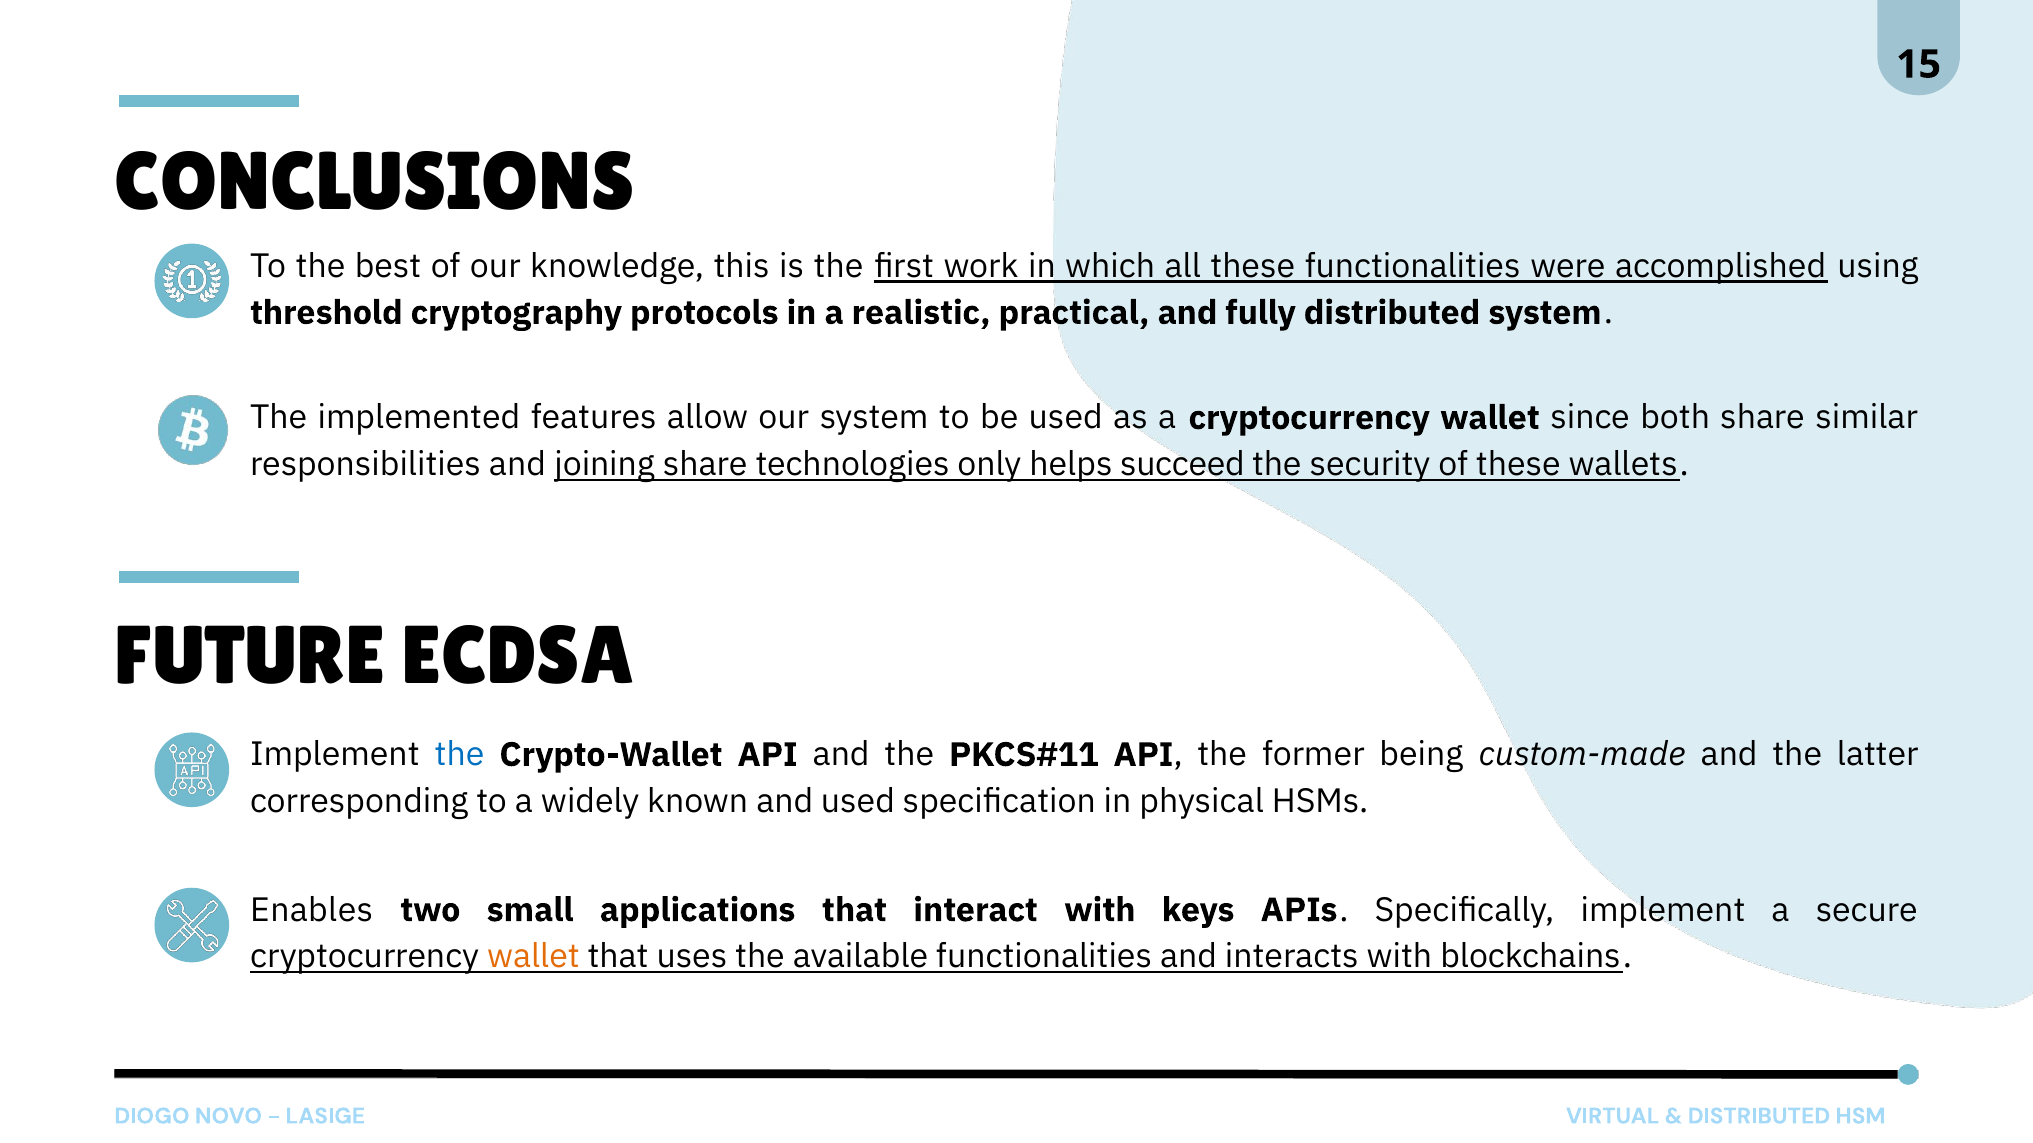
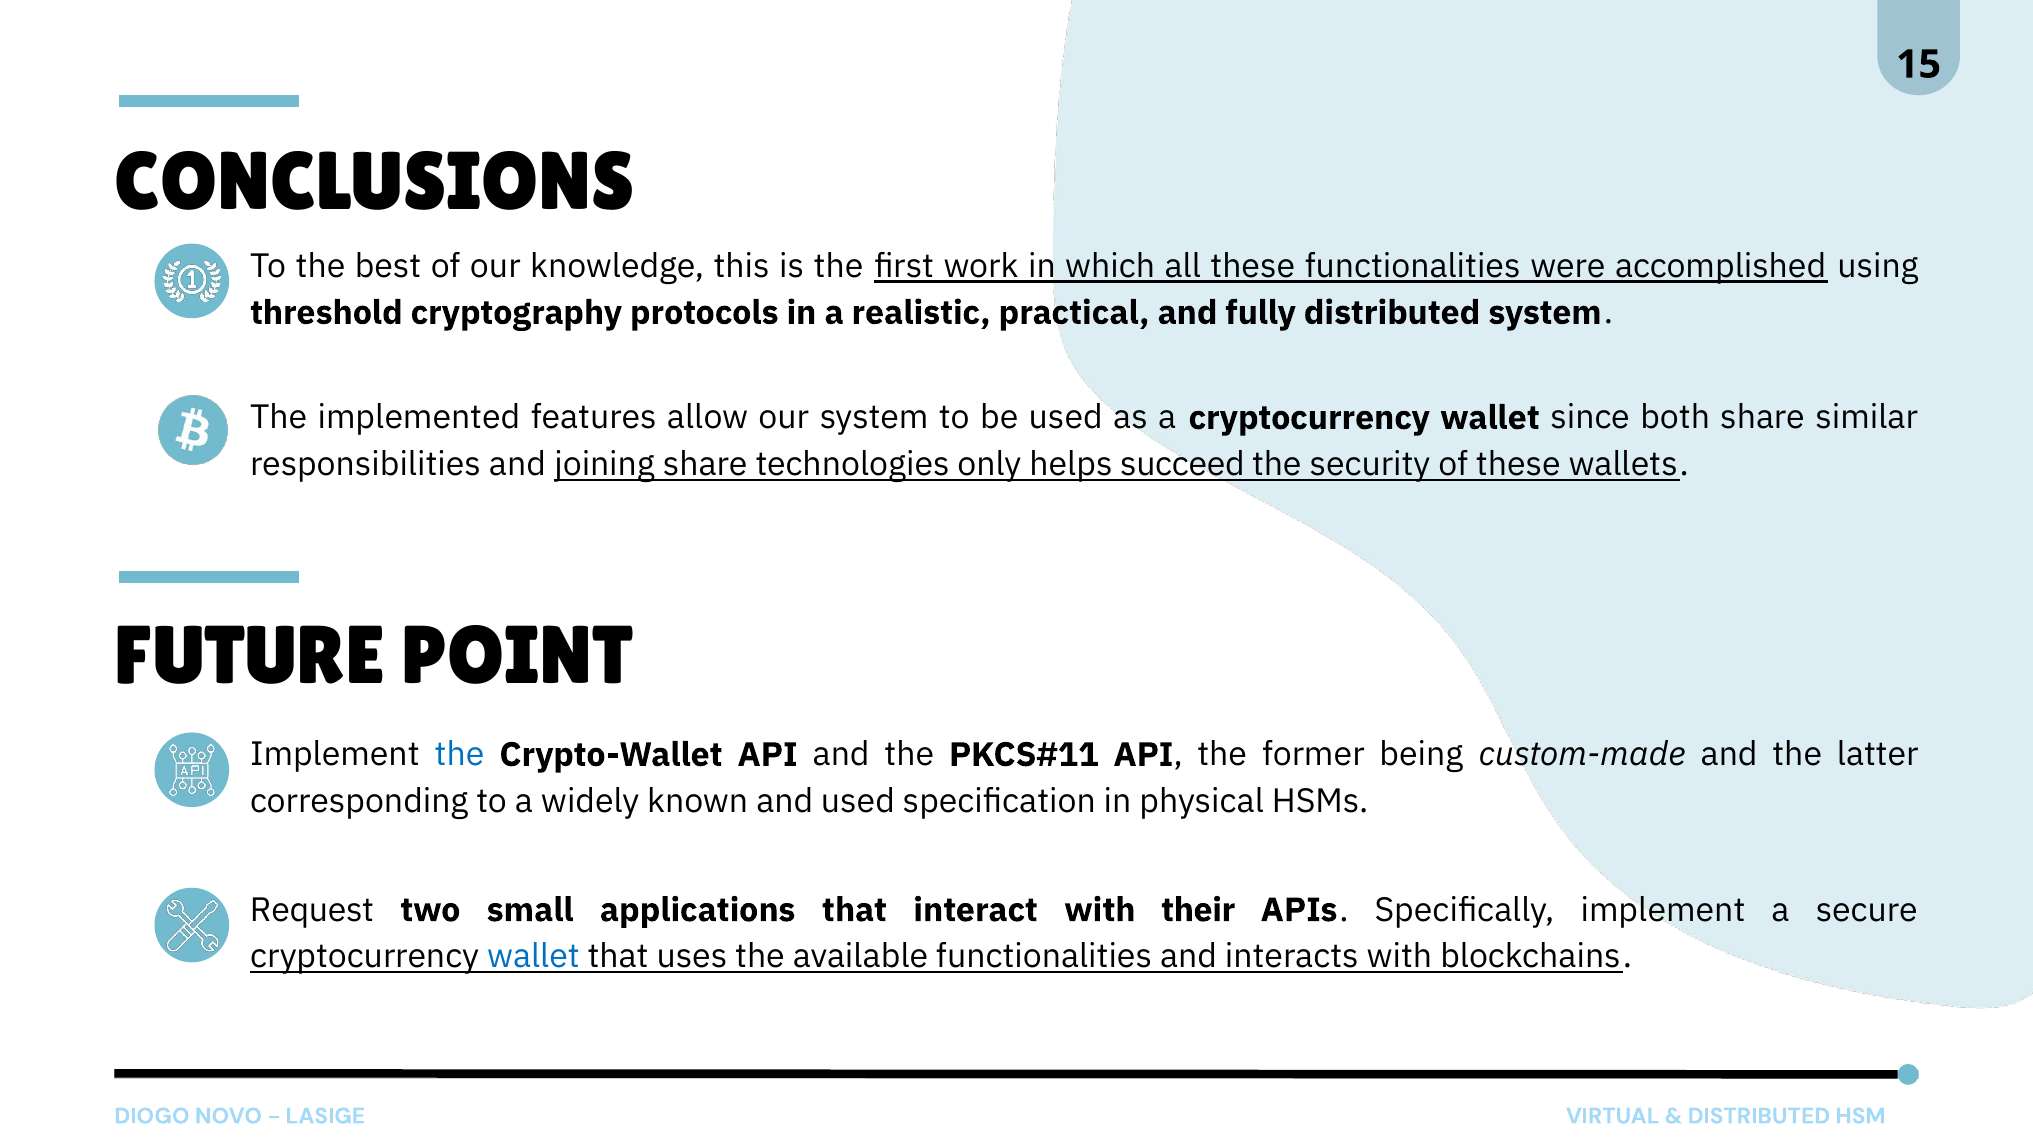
ECDSA: ECDSA -> POINT (517, 657)
Enables: Enables -> Request (312, 910)
keys: keys -> their (1198, 910)
wallet colour: orange -> blue (533, 957)
